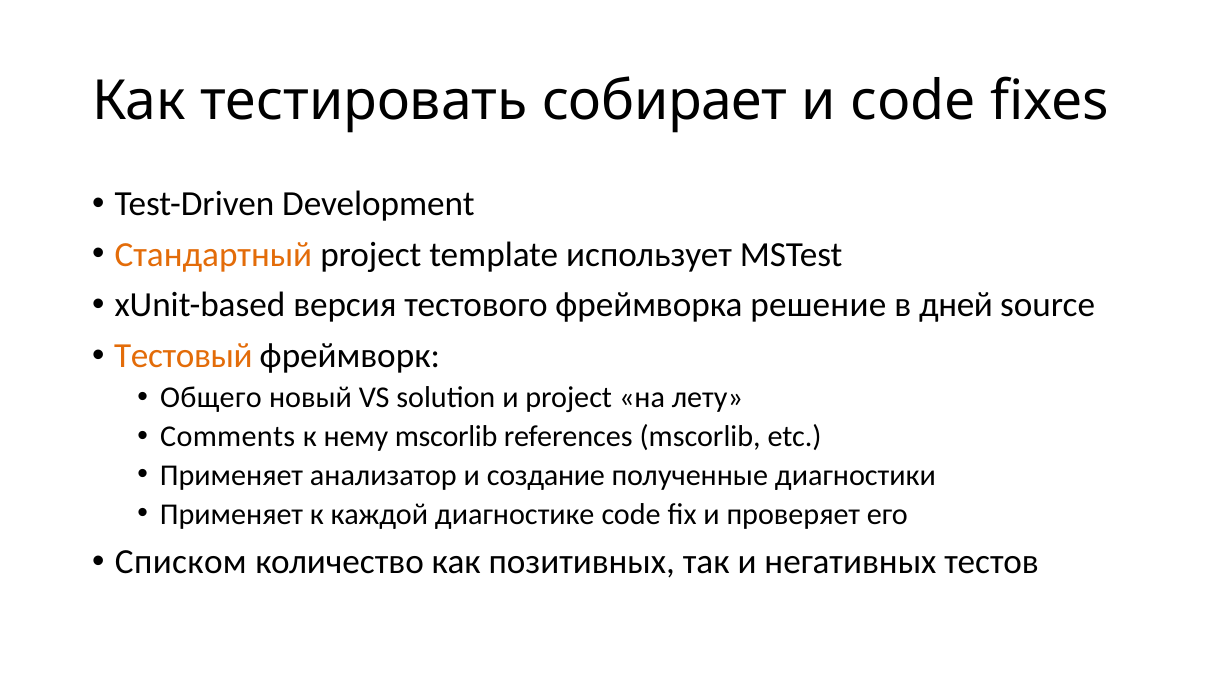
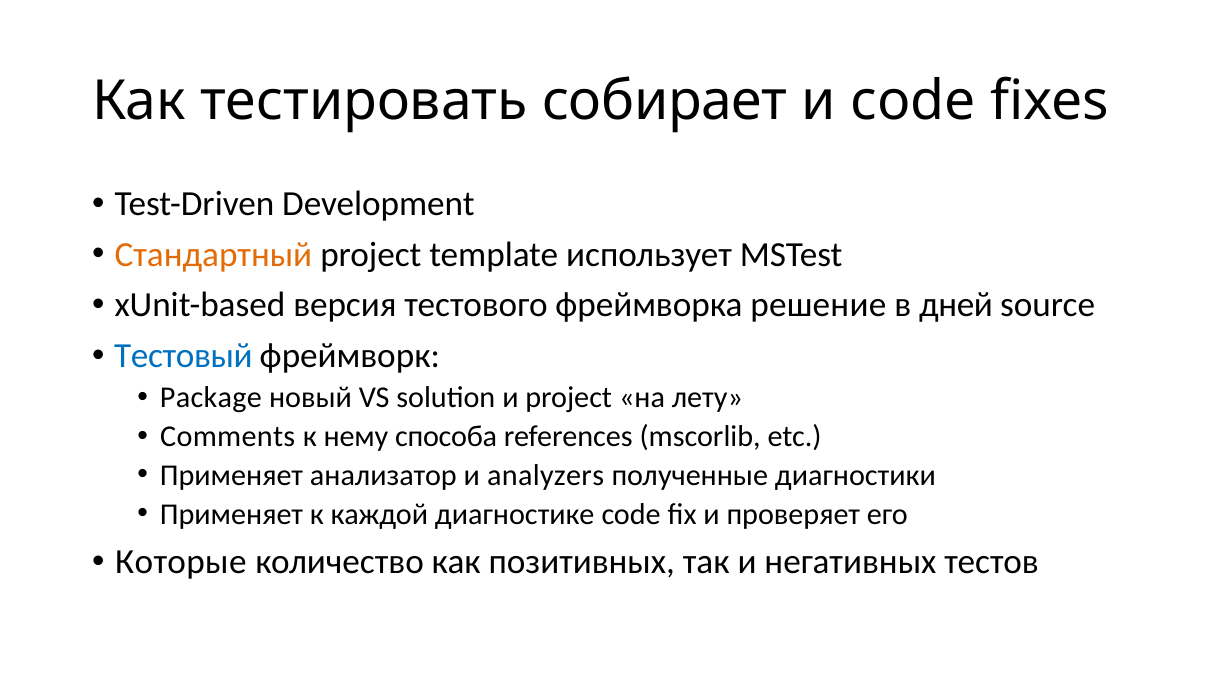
Тестовый colour: orange -> blue (183, 356)
Общего: Общего -> Package (211, 398)
нему mscorlib: mscorlib -> способа (446, 436)
создание: создание -> analyzers (546, 475)
Списком: Списком -> Которые (181, 562)
